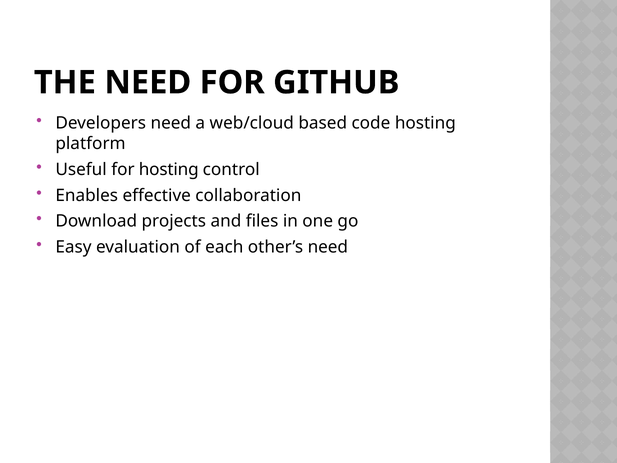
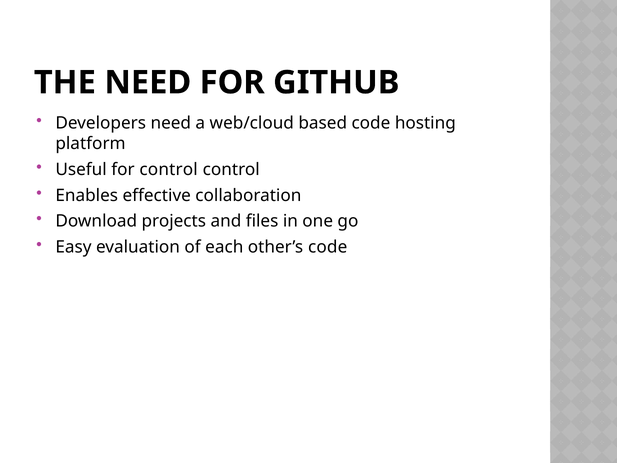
for hosting: hosting -> control (169, 170)
other’s need: need -> code (328, 247)
